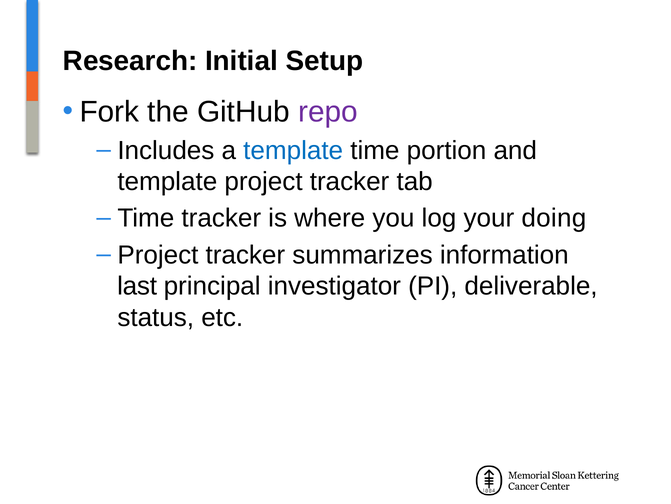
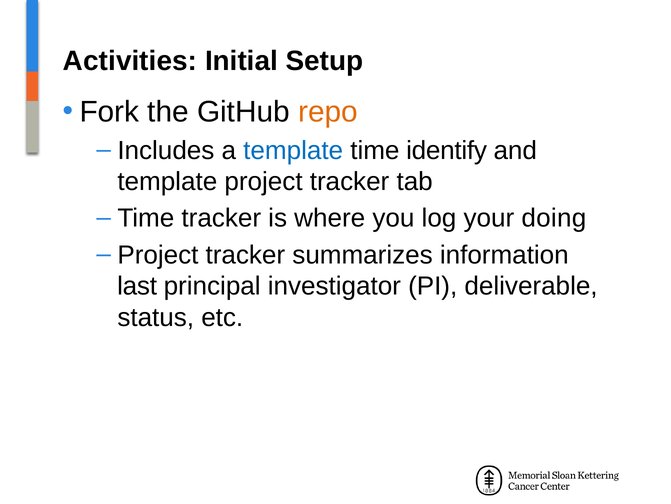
Research: Research -> Activities (130, 61)
repo colour: purple -> orange (328, 112)
portion: portion -> identify (447, 150)
